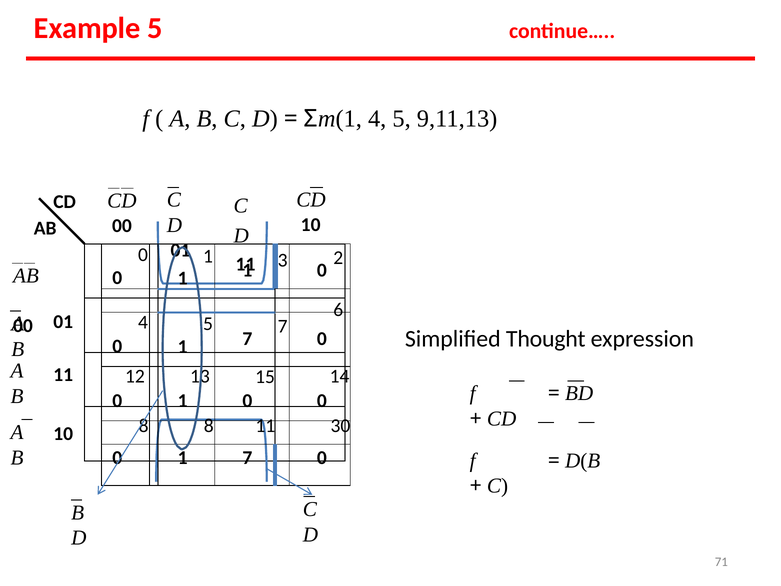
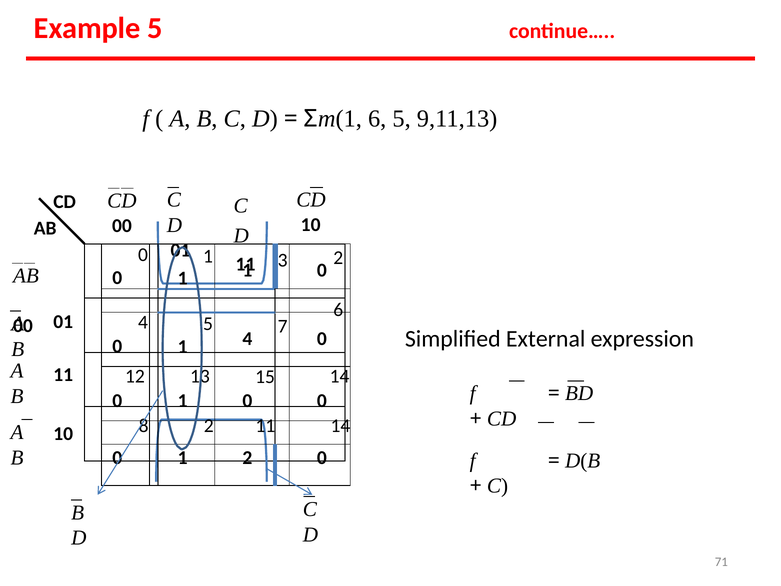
4: 4 -> 6 (377, 118)
Thought: Thought -> External (546, 339)
7: 7 -> 4 (247, 339)
8: 8 -> 2 (209, 426)
11 30: 30 -> 14 (340, 426)
7: 7 -> 2 (247, 457)
